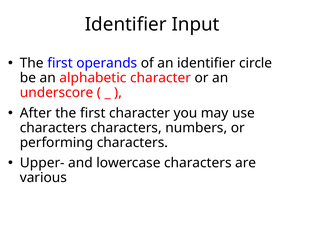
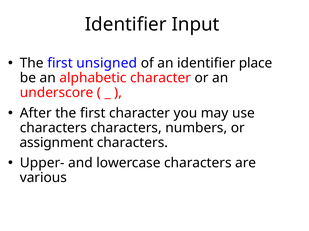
operands: operands -> unsigned (107, 63)
circle: circle -> place (256, 63)
performing: performing -> assignment (57, 143)
